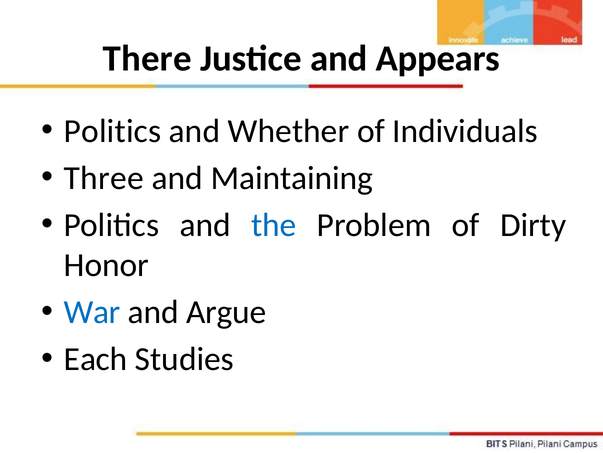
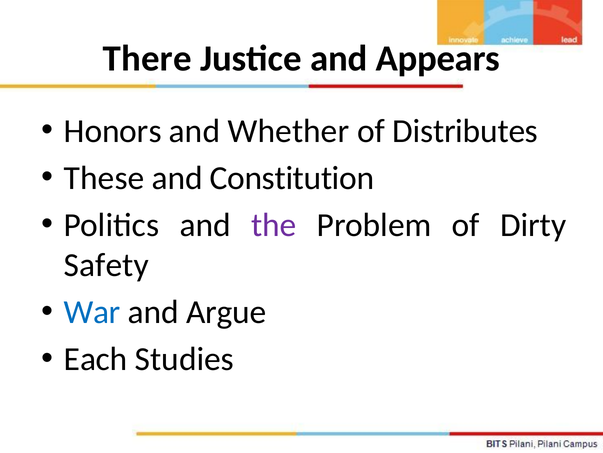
Politics: Politics -> Honors (113, 131)
Individuals: Individuals -> Distributes (465, 131)
Three: Three -> These (104, 178)
Maintaining: Maintaining -> Constitution (292, 178)
the colour: blue -> purple (274, 225)
Honor: Honor -> Safety (106, 265)
